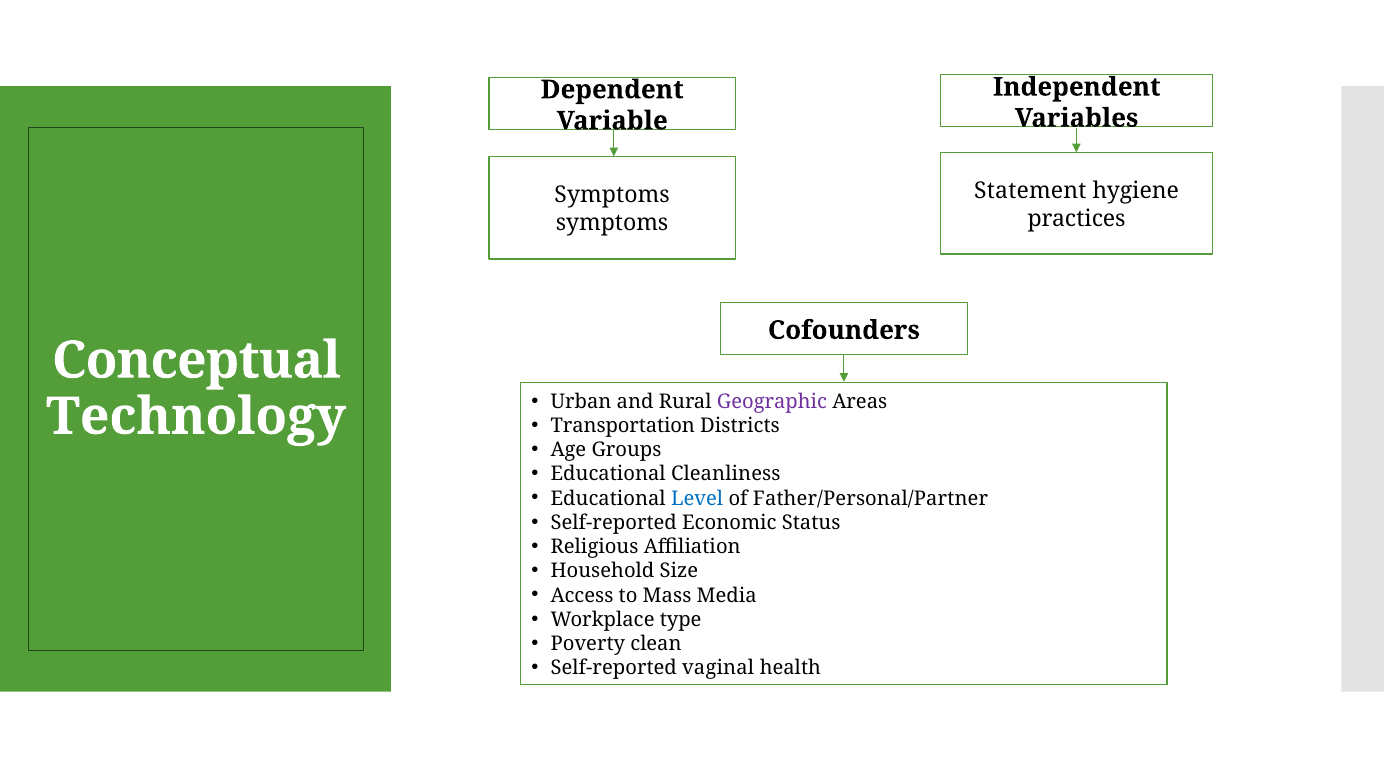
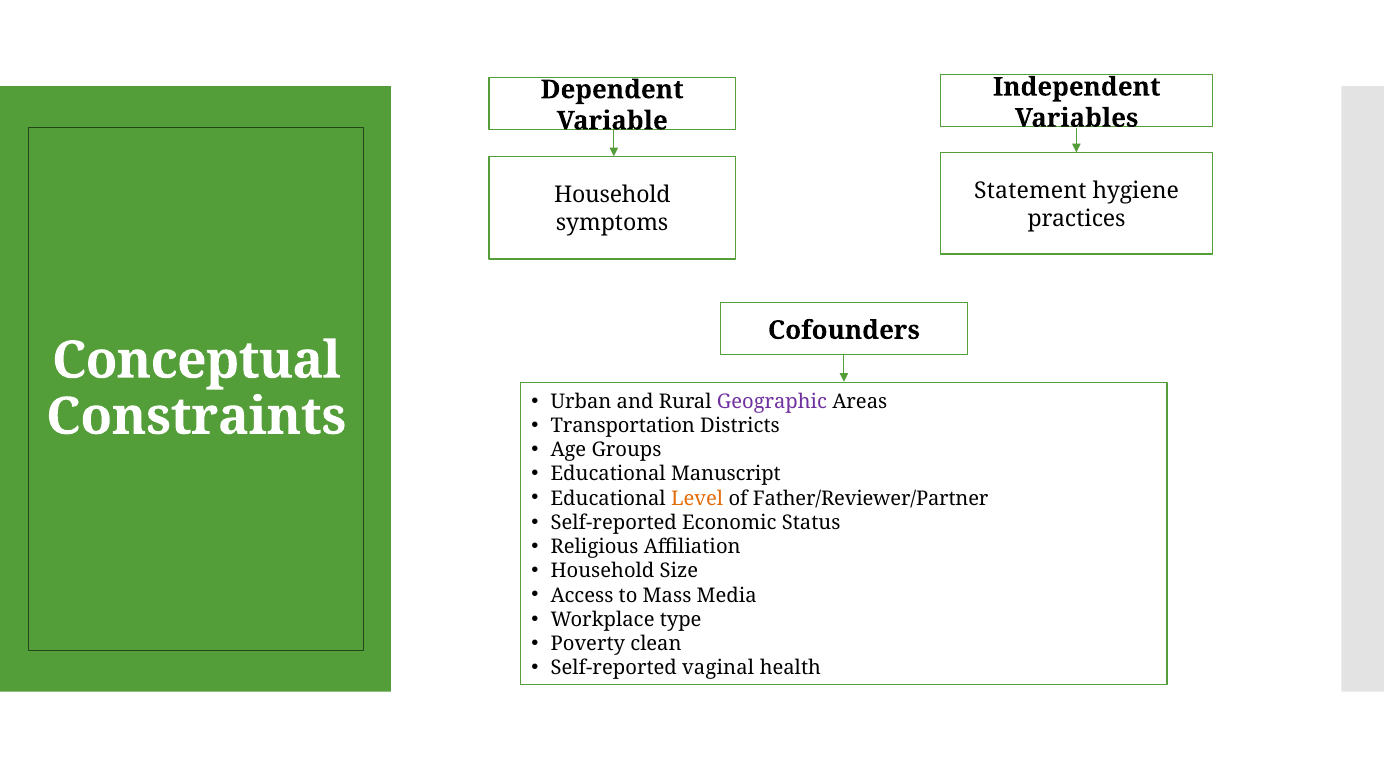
Symptoms: Symptoms -> Household (612, 195)
Technology: Technology -> Constraints (196, 416)
Cleanliness: Cleanliness -> Manuscript (726, 474)
Level colour: blue -> orange (697, 498)
Father/Personal/Partner: Father/Personal/Partner -> Father/Reviewer/Partner (871, 498)
